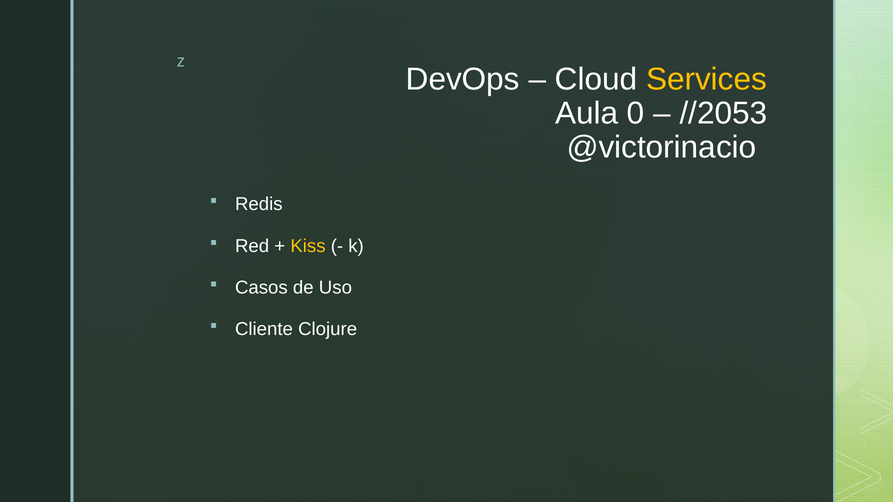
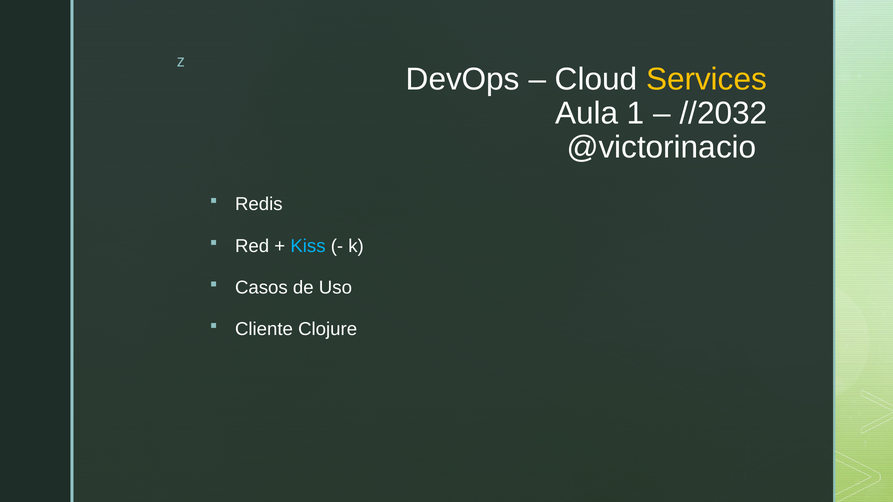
0: 0 -> 1 (636, 114)
//2053: //2053 -> //2032 (723, 114)
Kiss colour: yellow -> light blue (308, 246)
